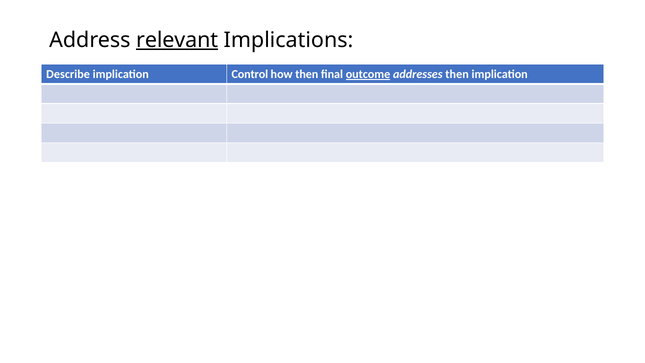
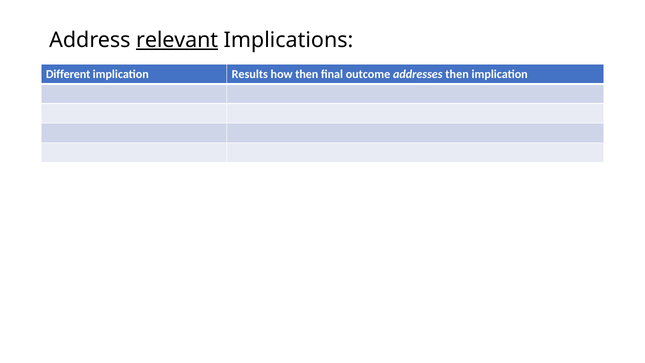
Describe: Describe -> Different (68, 74)
Control: Control -> Results (250, 74)
outcome underline: present -> none (368, 74)
